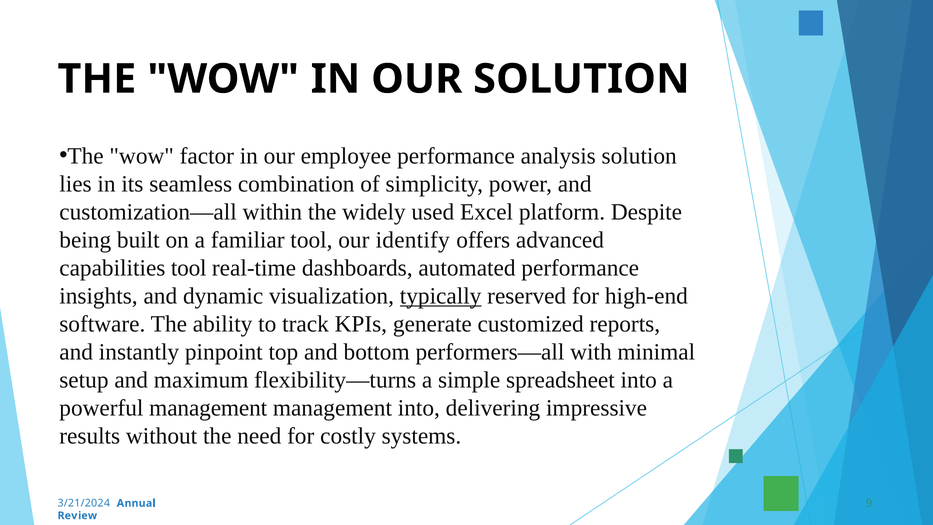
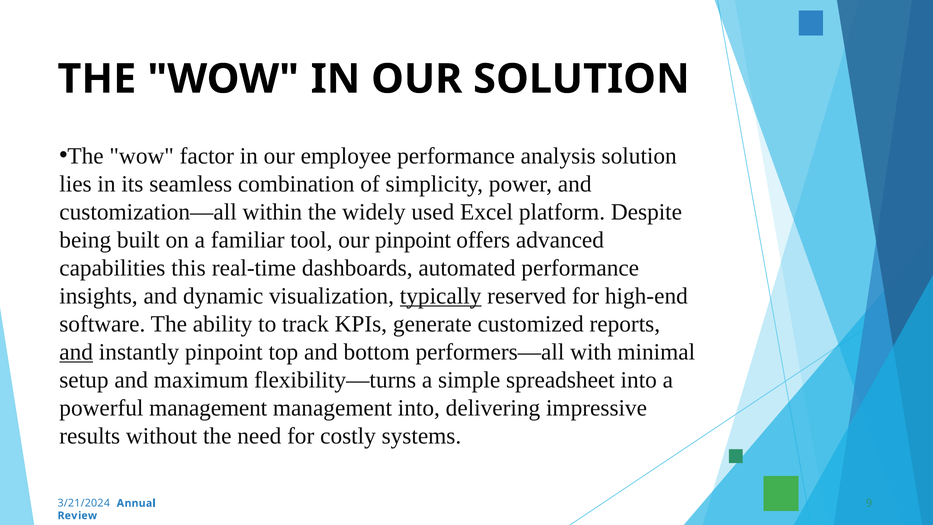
our identify: identify -> pinpoint (413, 240)
capabilities tool: tool -> this (189, 268)
and underline: none -> present (76, 352)
